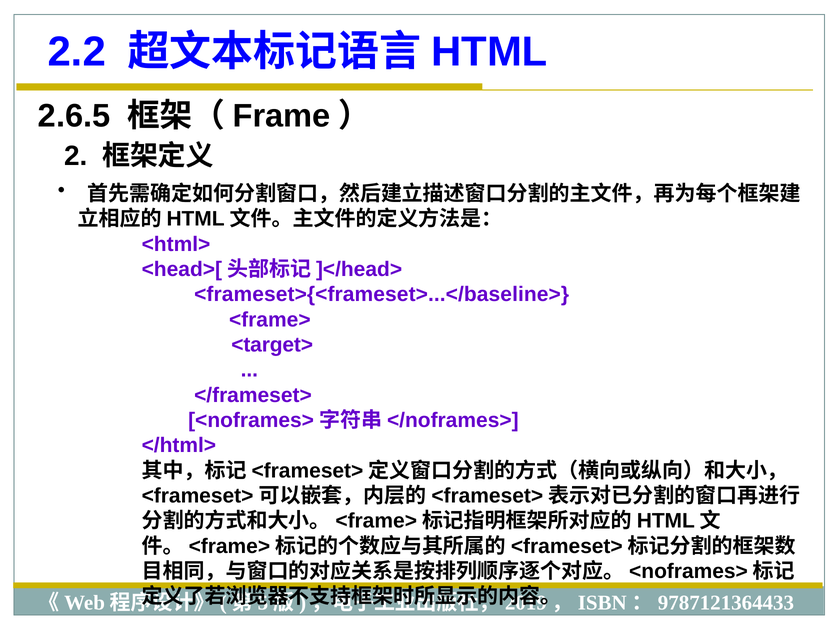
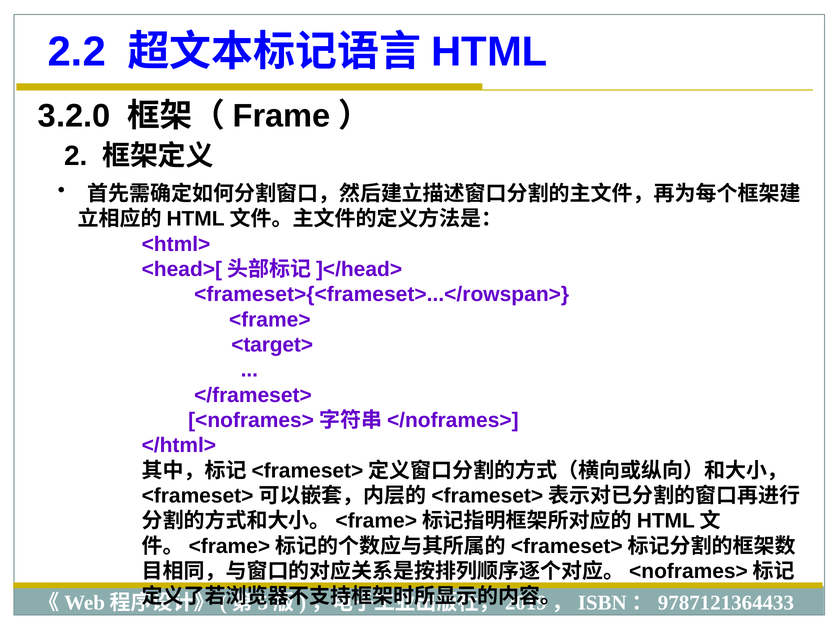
2.6.5: 2.6.5 -> 3.2.0 (74, 116)
<frameset>{<frameset>...</baseline>: <frameset>{<frameset>...</baseline> -> <frameset>{<frameset>...</rowspan> (382, 295)
